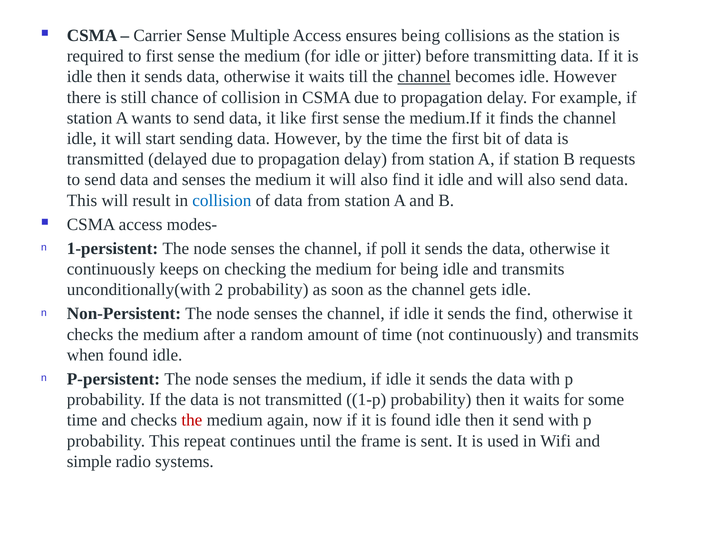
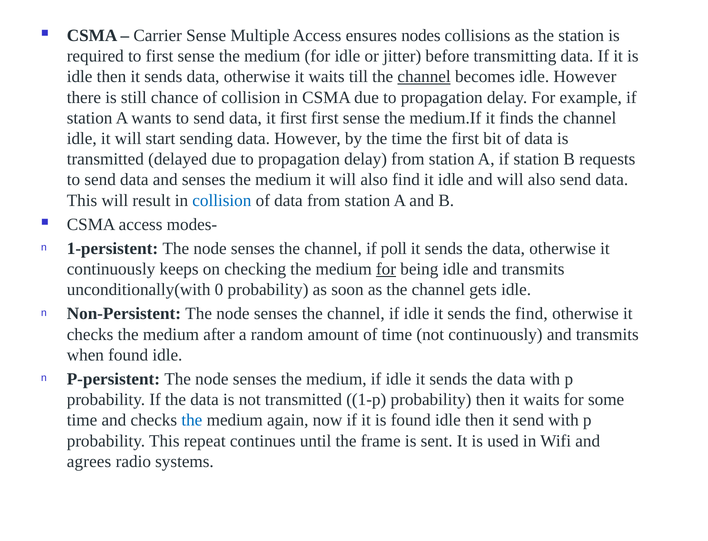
ensures being: being -> nodes (421, 35)
it like: like -> first (293, 118)
for underline: none -> present (386, 269)
2: 2 -> 0 (219, 289)
the colour: red -> blue (192, 420)
simple: simple -> agrees (89, 461)
